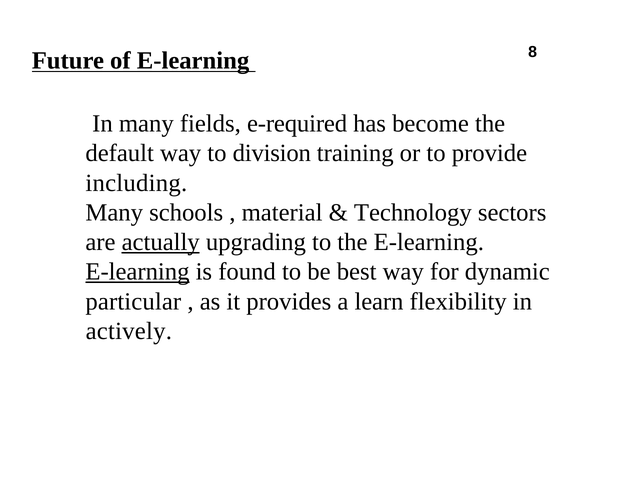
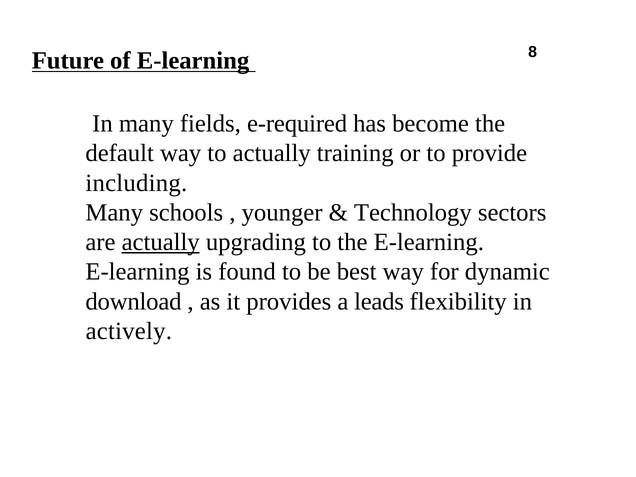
to division: division -> actually (272, 153)
material: material -> younger (282, 213)
E-learning underline: present -> none (137, 272)
particular: particular -> download (133, 301)
learn: learn -> leads (379, 301)
